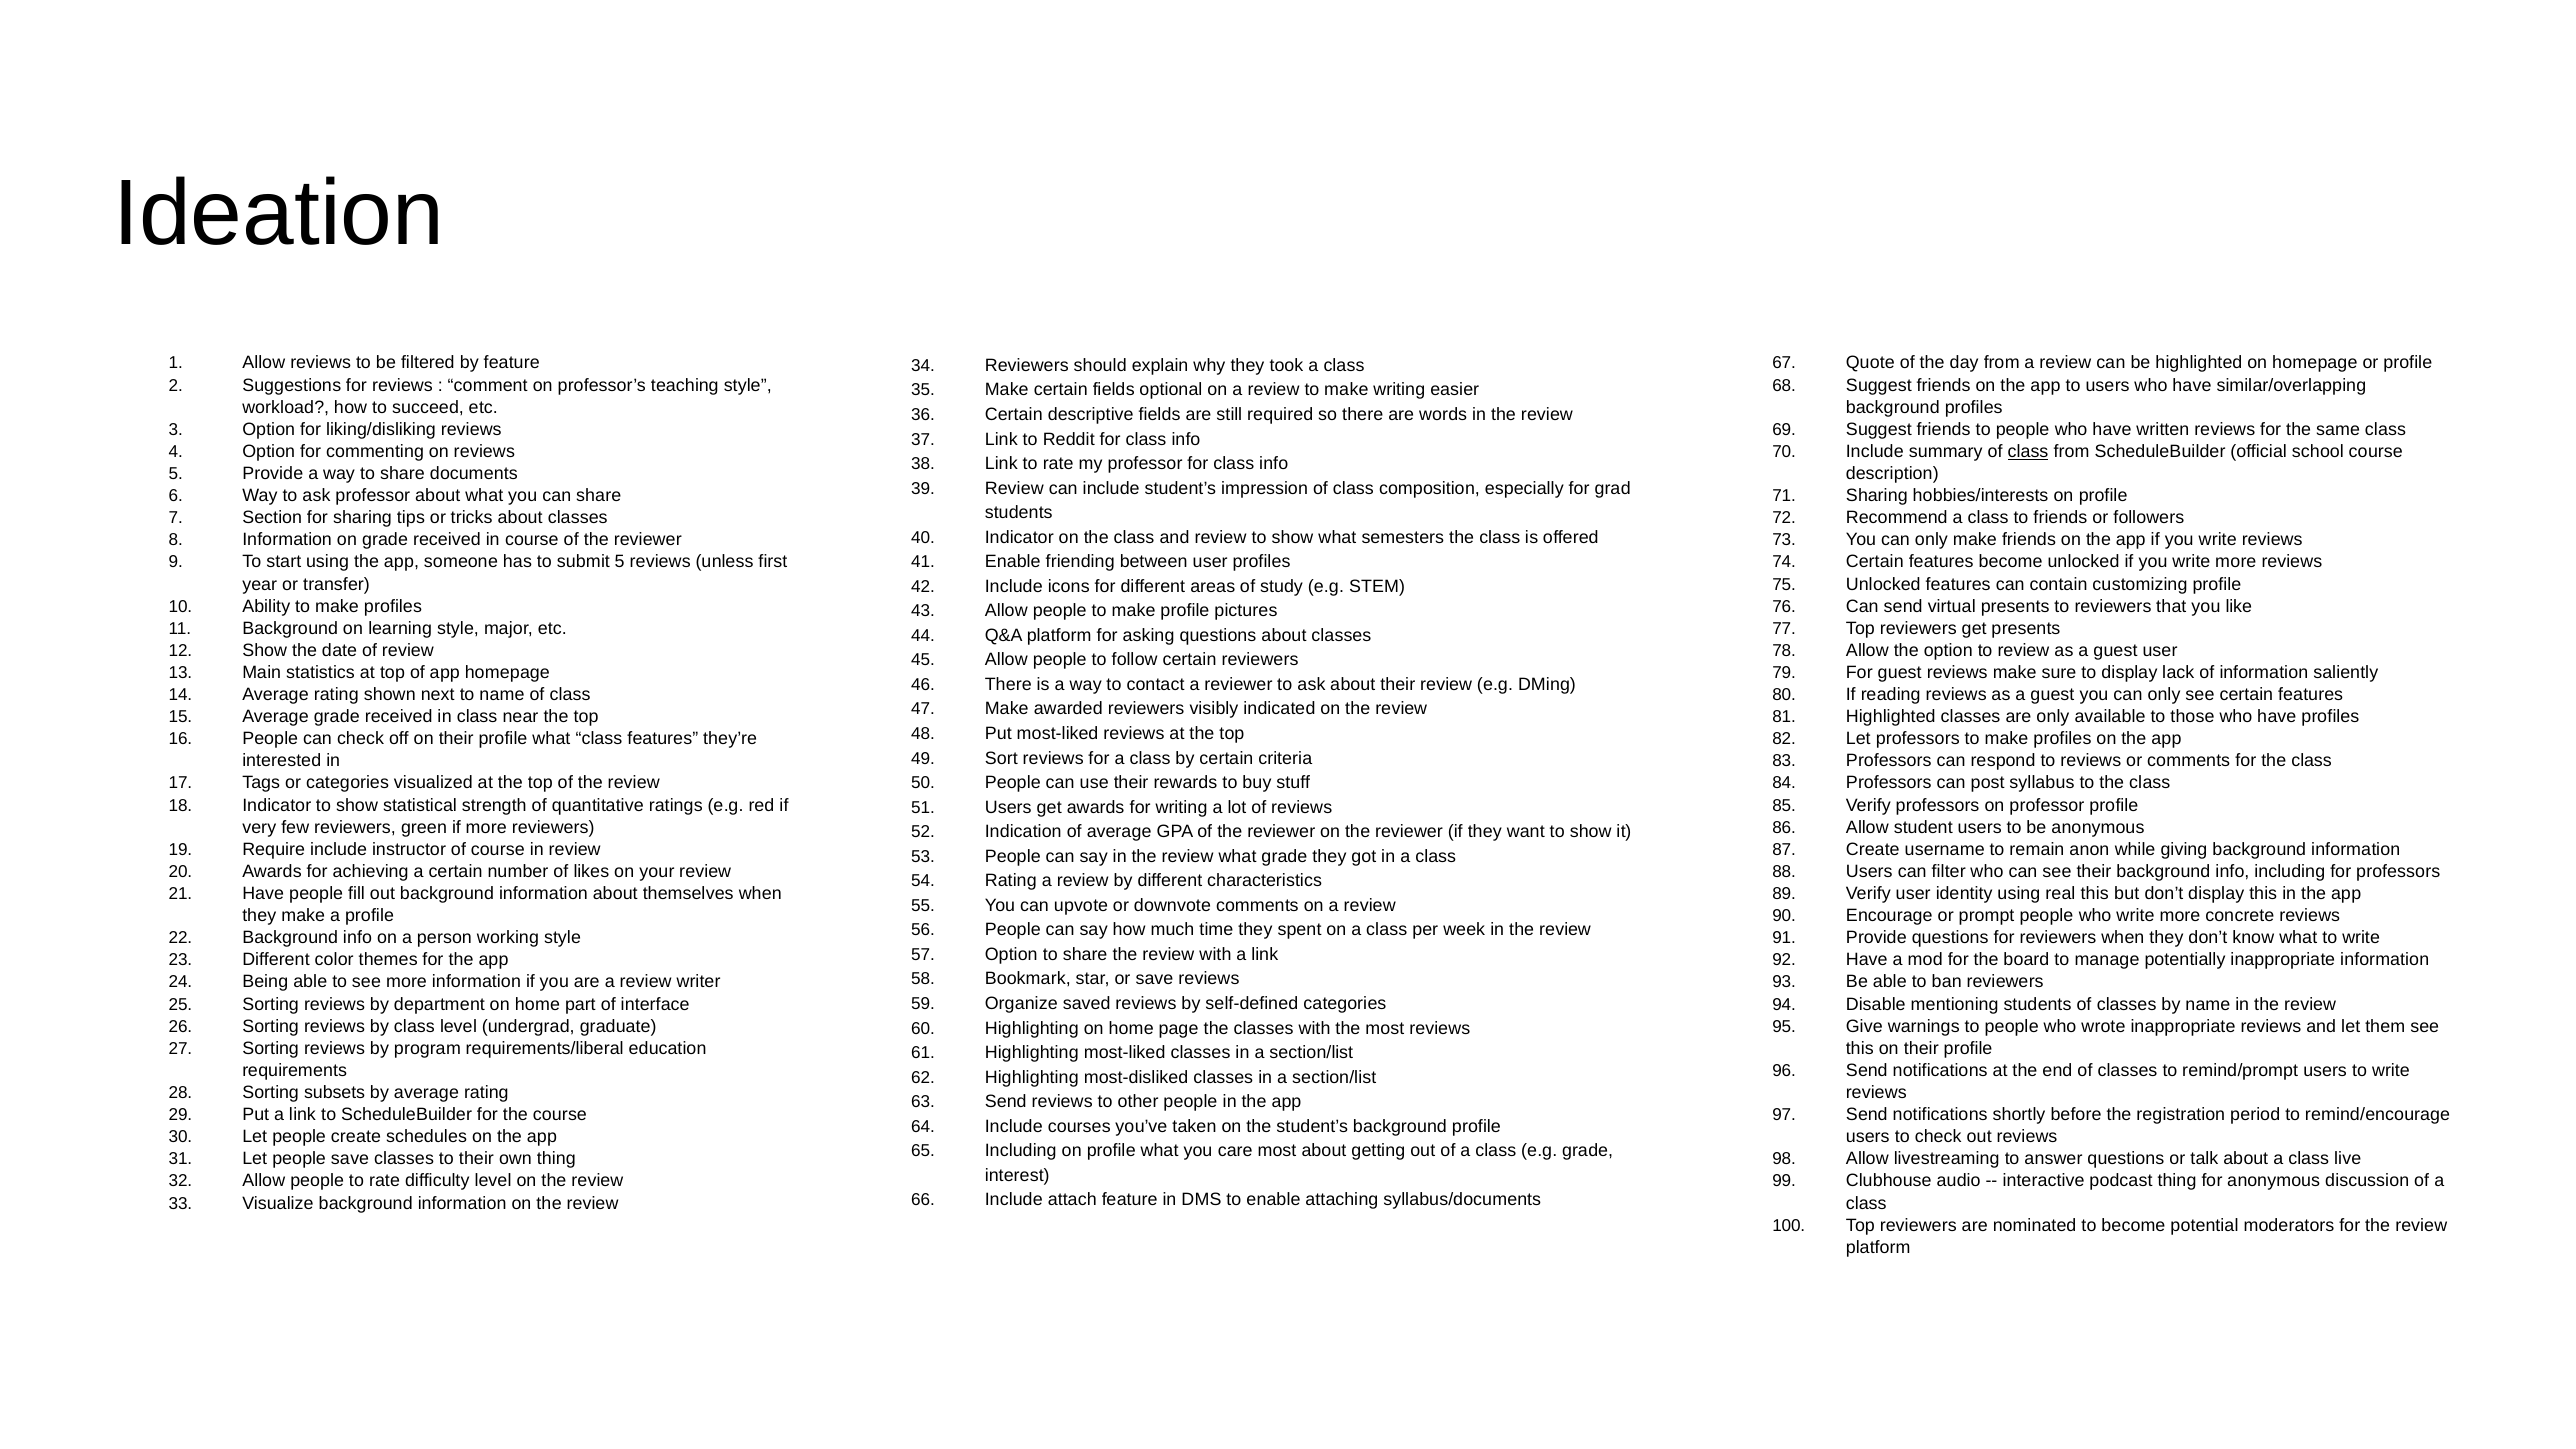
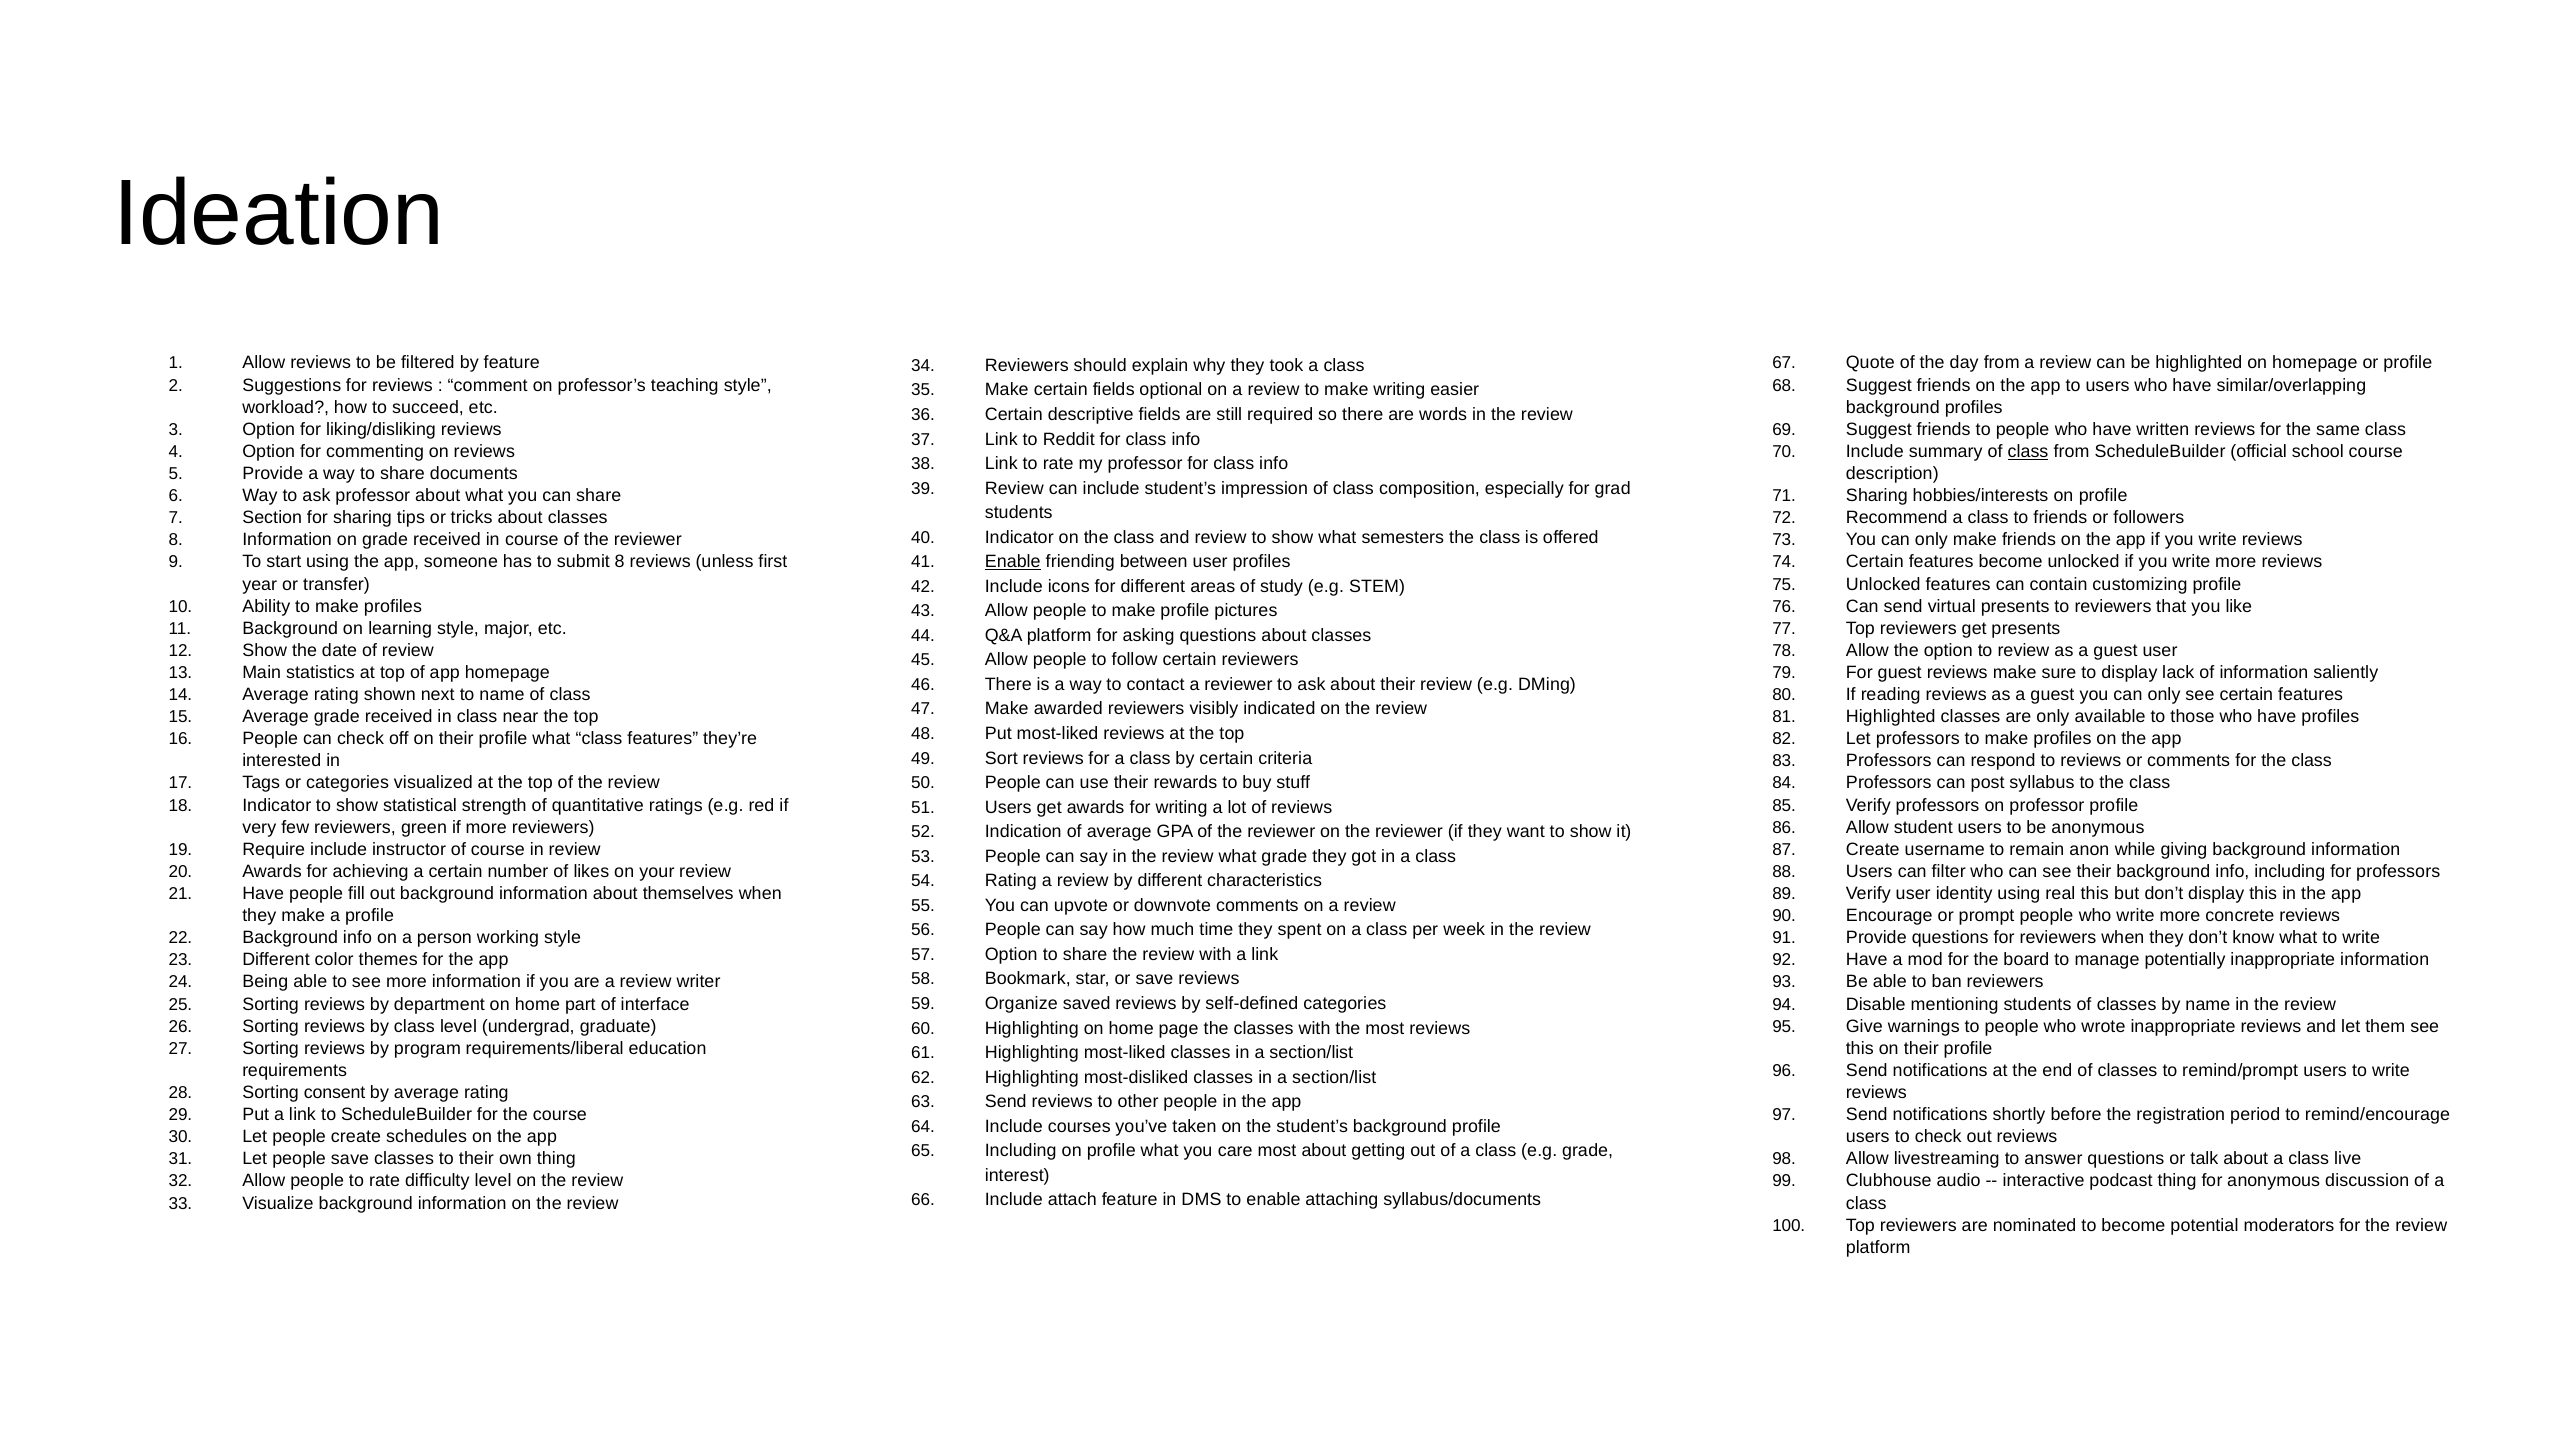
Enable underline: none -> present (1013, 562)
submit 5: 5 -> 8 (620, 562)
subsets: subsets -> consent (335, 1093)
